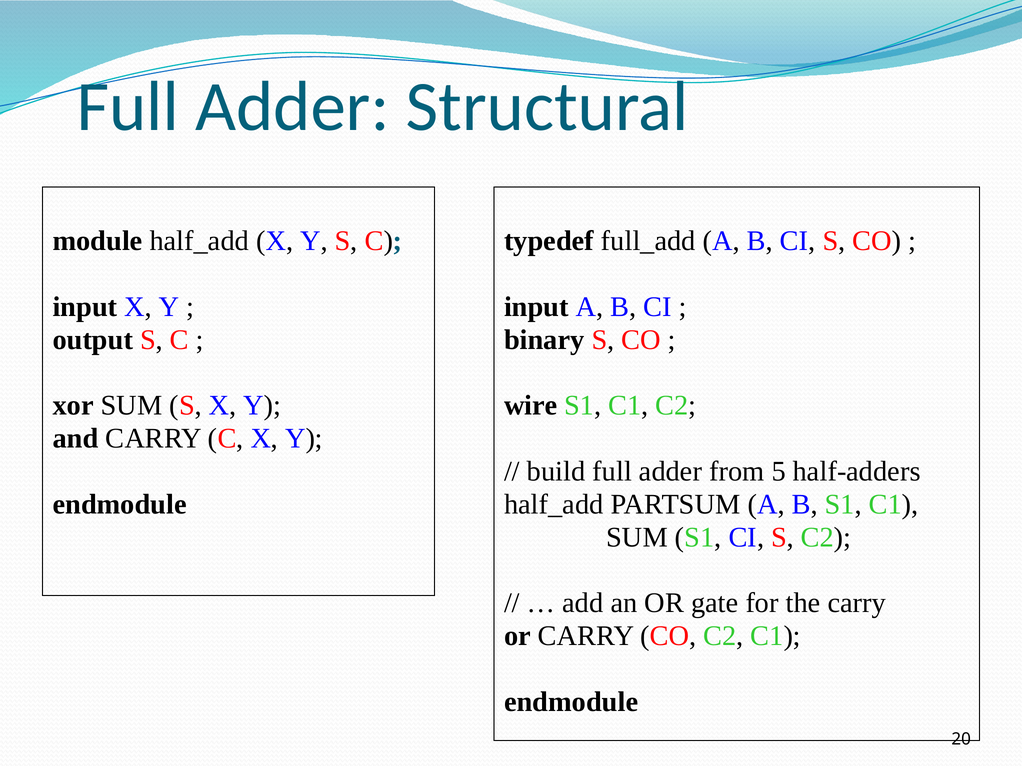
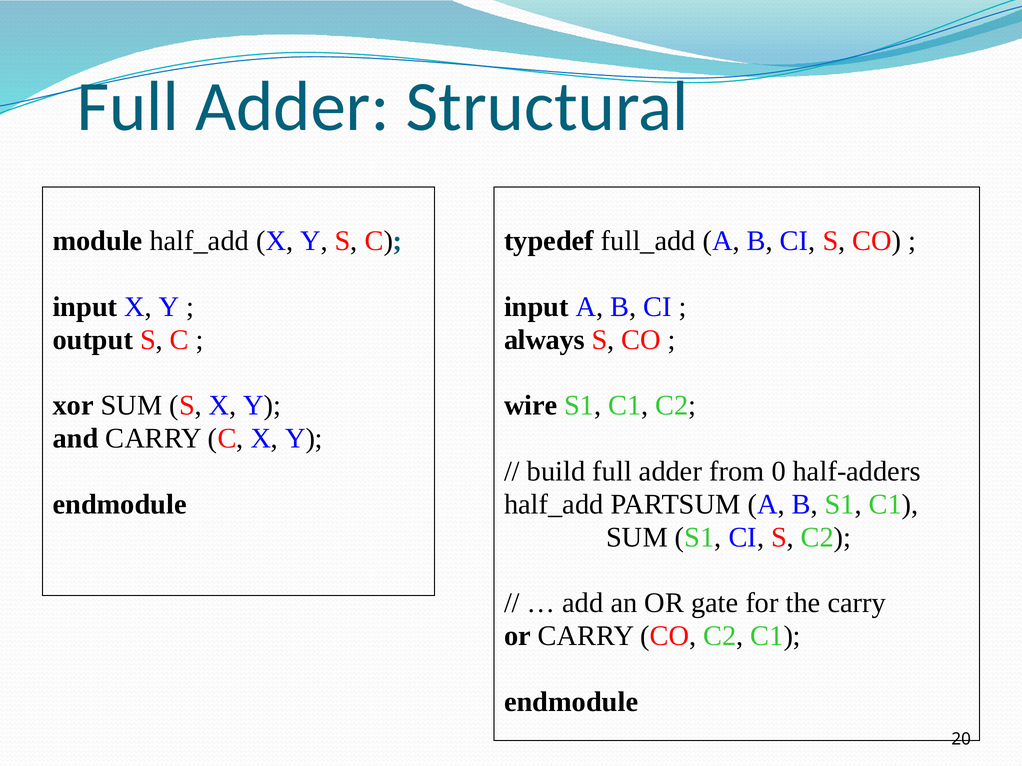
binary: binary -> always (544, 340)
5: 5 -> 0 (779, 472)
